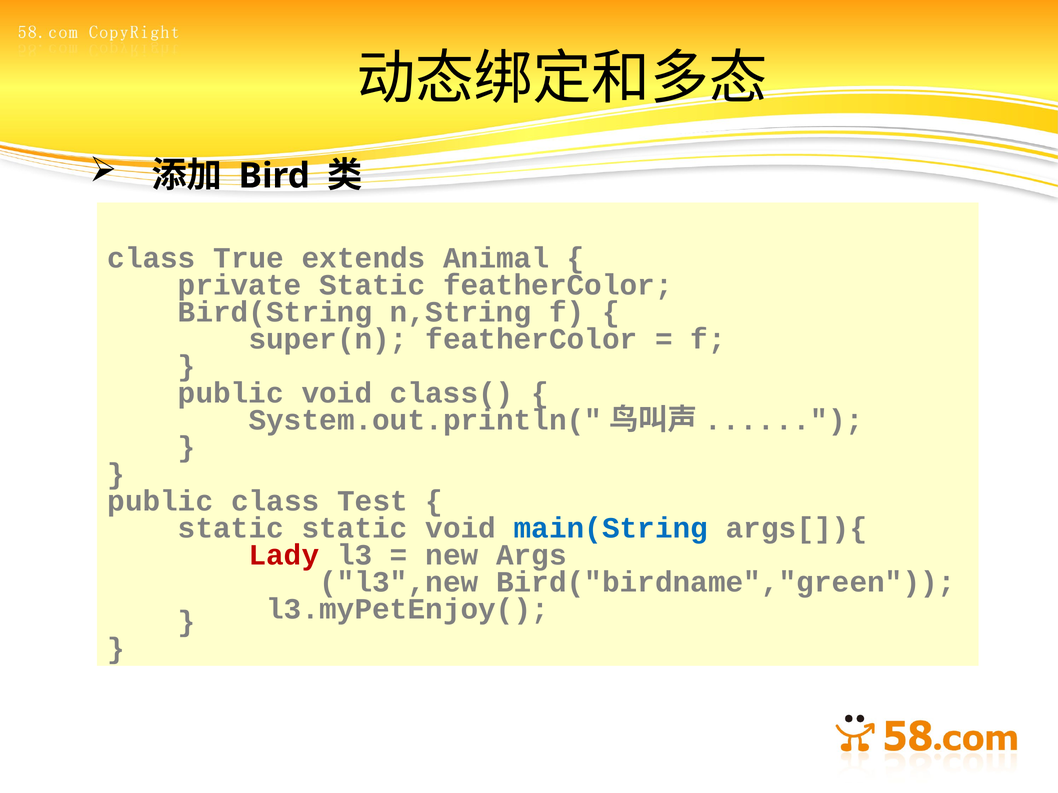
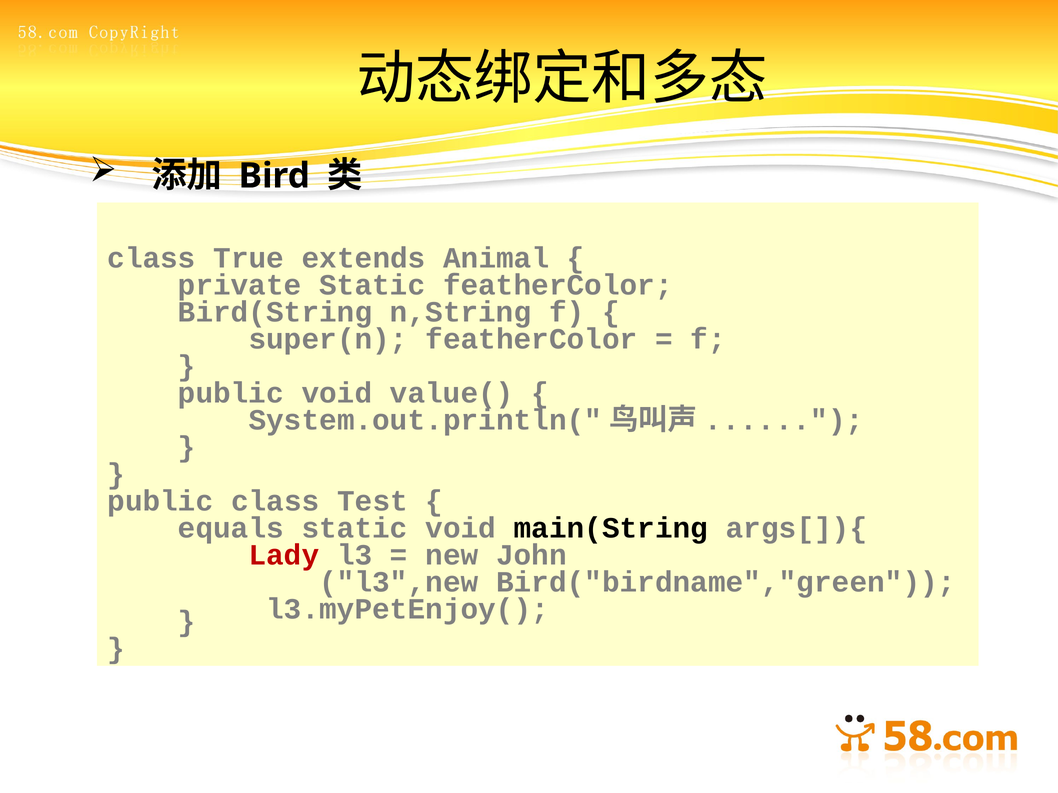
class(: class( -> value( (452, 393)
static: static -> equals (231, 528)
main(String colour: blue -> black (611, 528)
Args: Args -> John (531, 555)
